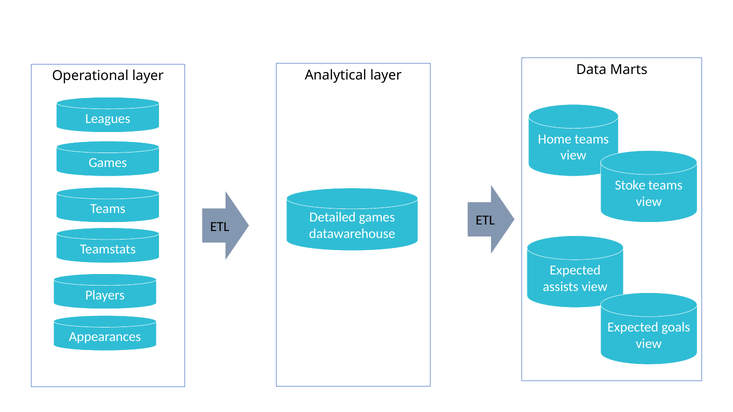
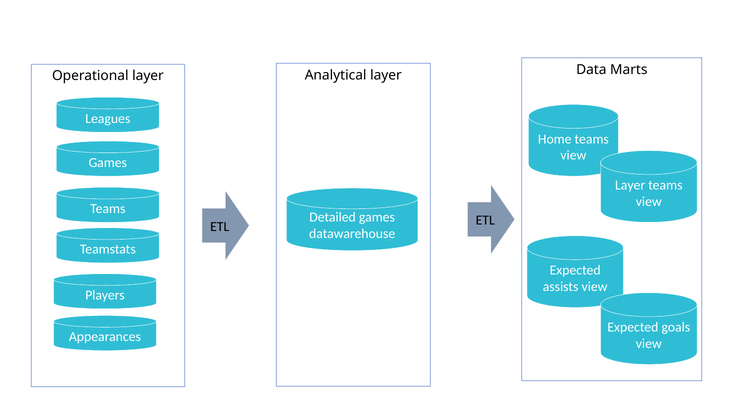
Stoke: Stoke -> Layer (630, 185)
